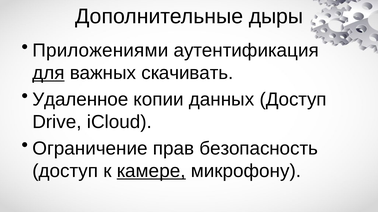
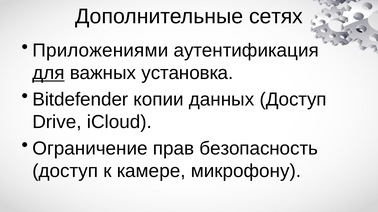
дыры: дыры -> сетях (276, 16)
скачивать: скачивать -> установка (187, 73)
Удаленное: Удаленное -> Bitdefender (80, 100)
камере underline: present -> none (151, 171)
